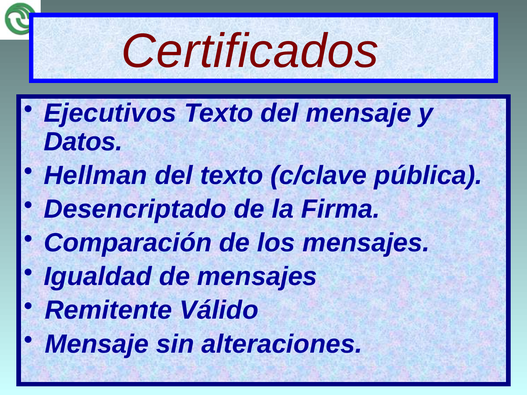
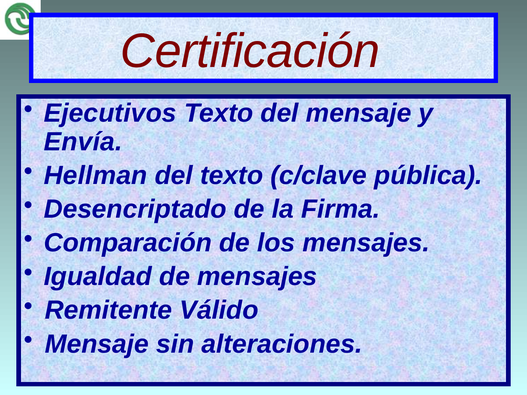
Certificados: Certificados -> Certificación (250, 51)
Datos: Datos -> Envía (83, 142)
